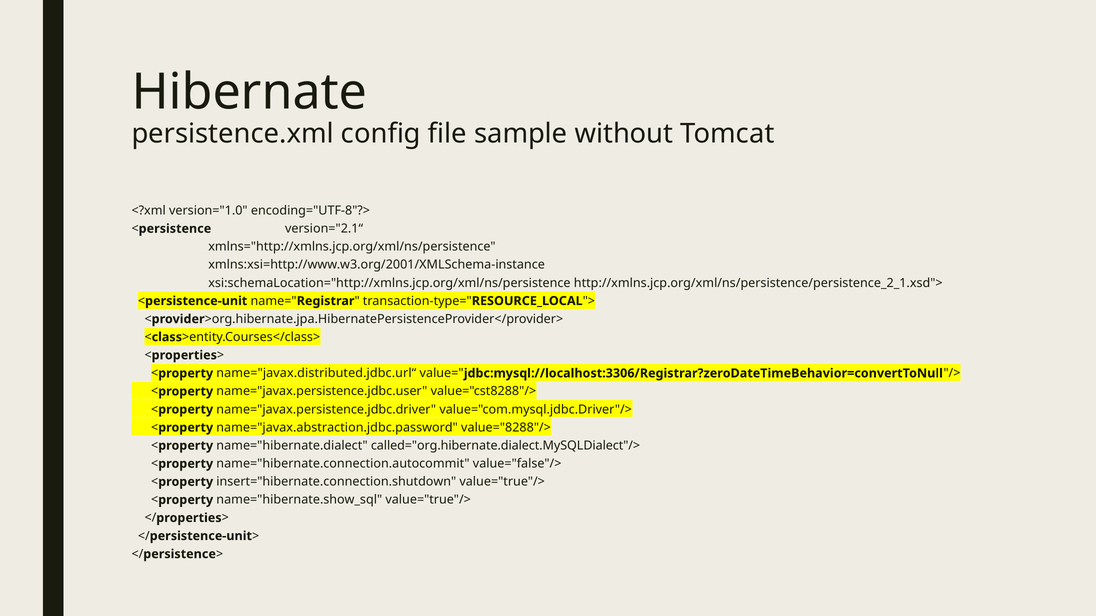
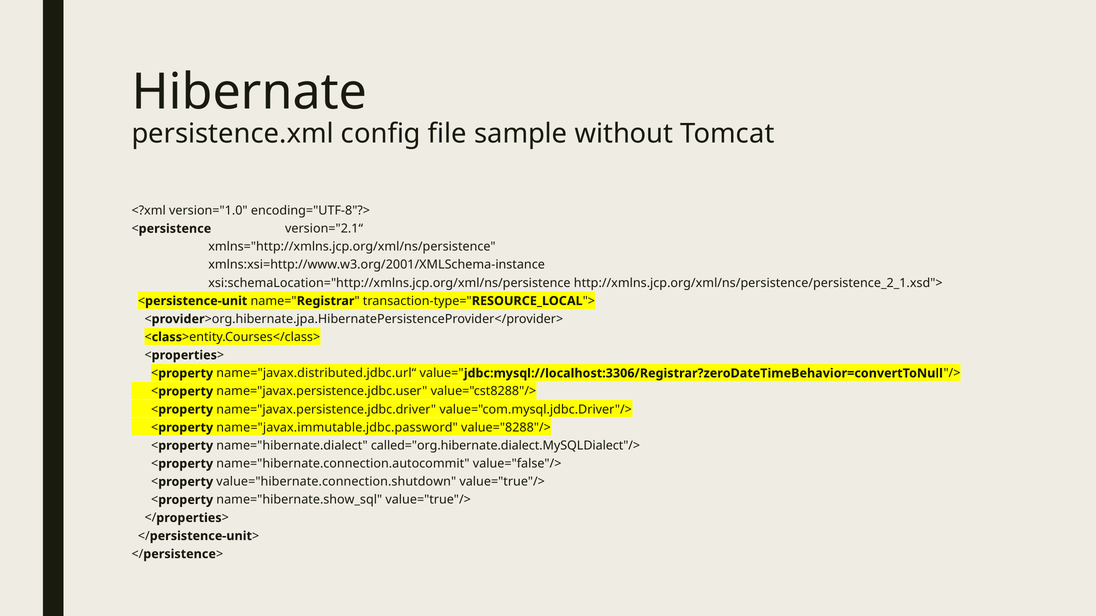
name="javax.abstraction.jdbc.password: name="javax.abstraction.jdbc.password -> name="javax.immutable.jdbc.password (337, 428)
insert="hibernate.connection.shutdown: insert="hibernate.connection.shutdown -> value="hibernate.connection.shutdown (336, 482)
